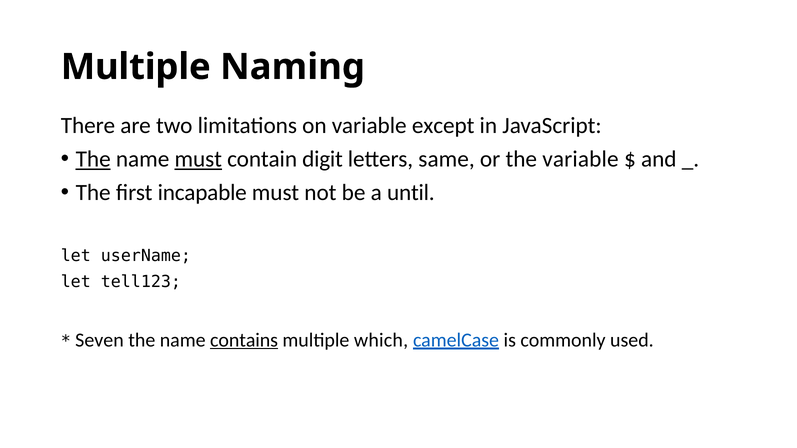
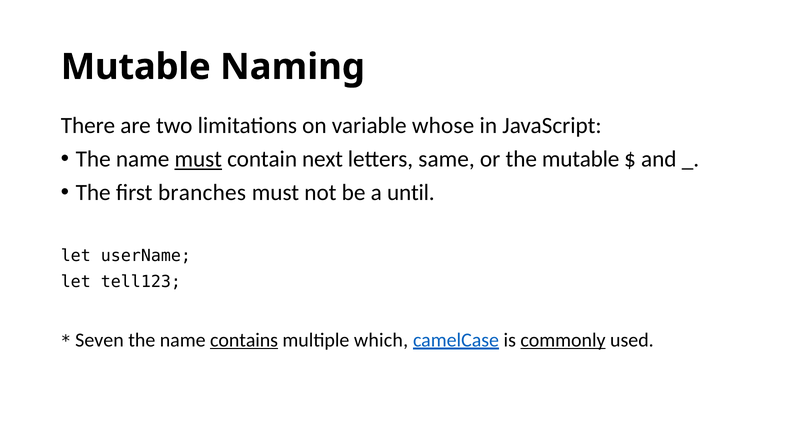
Multiple: Multiple -> Mutable (136, 67)
except: except -> whose (443, 126)
The underline: present -> none (93, 159)
digit: digit -> next (323, 159)
the variable: variable -> mutable (581, 159)
incapable: incapable -> branches (202, 193)
commonly underline: none -> present (563, 340)
